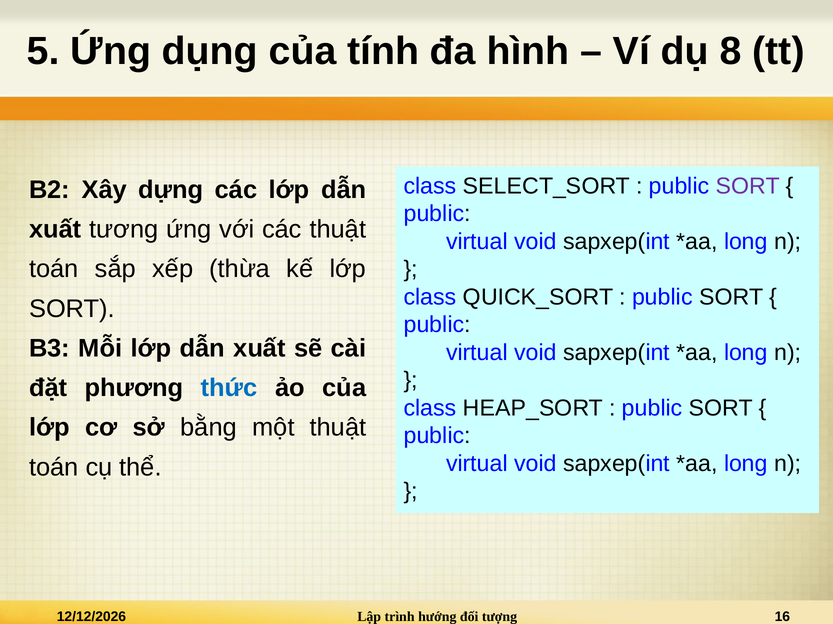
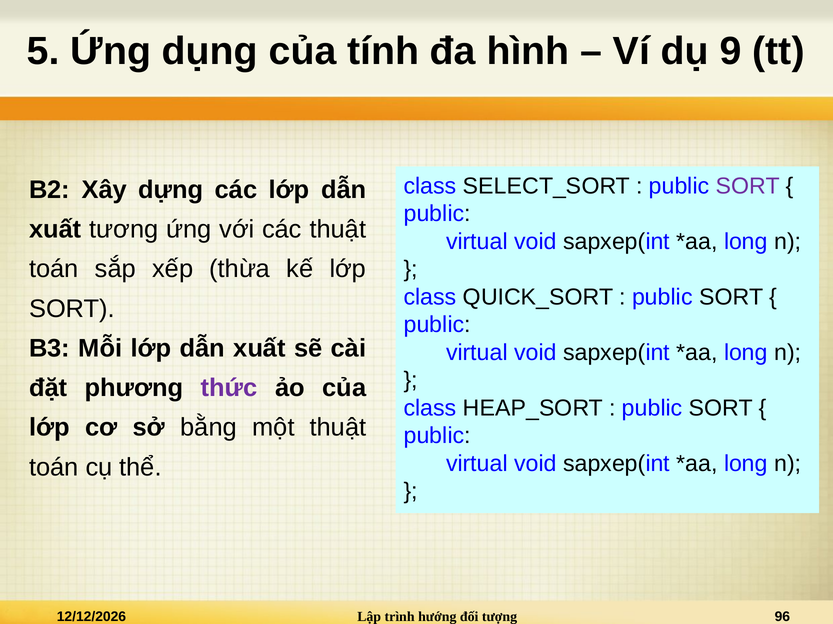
8: 8 -> 9 (731, 51)
thức colour: blue -> purple (229, 388)
16: 16 -> 96 (782, 617)
